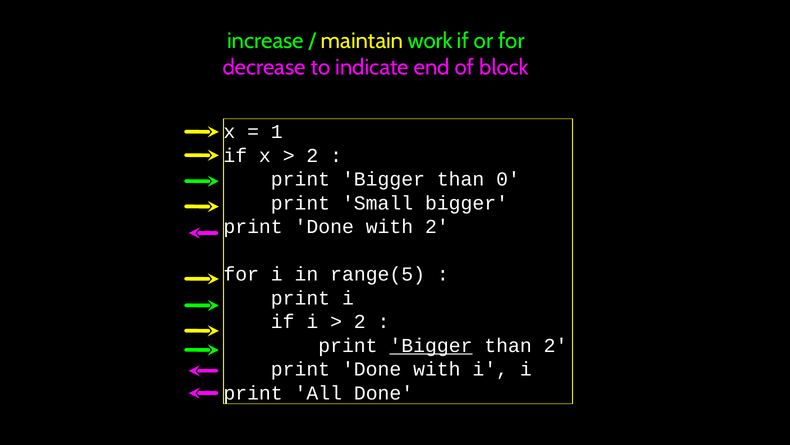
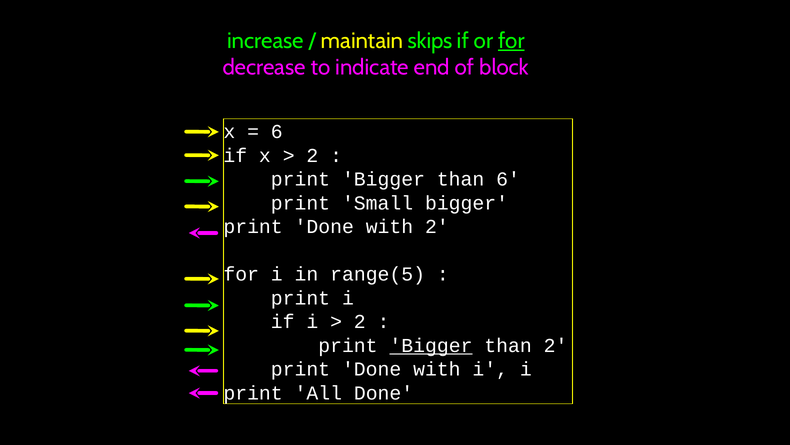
work: work -> skips (430, 41)
for underline: none -> present (511, 41)
1: 1 -> 6 (277, 132)
than 0: 0 -> 6 (508, 179)
